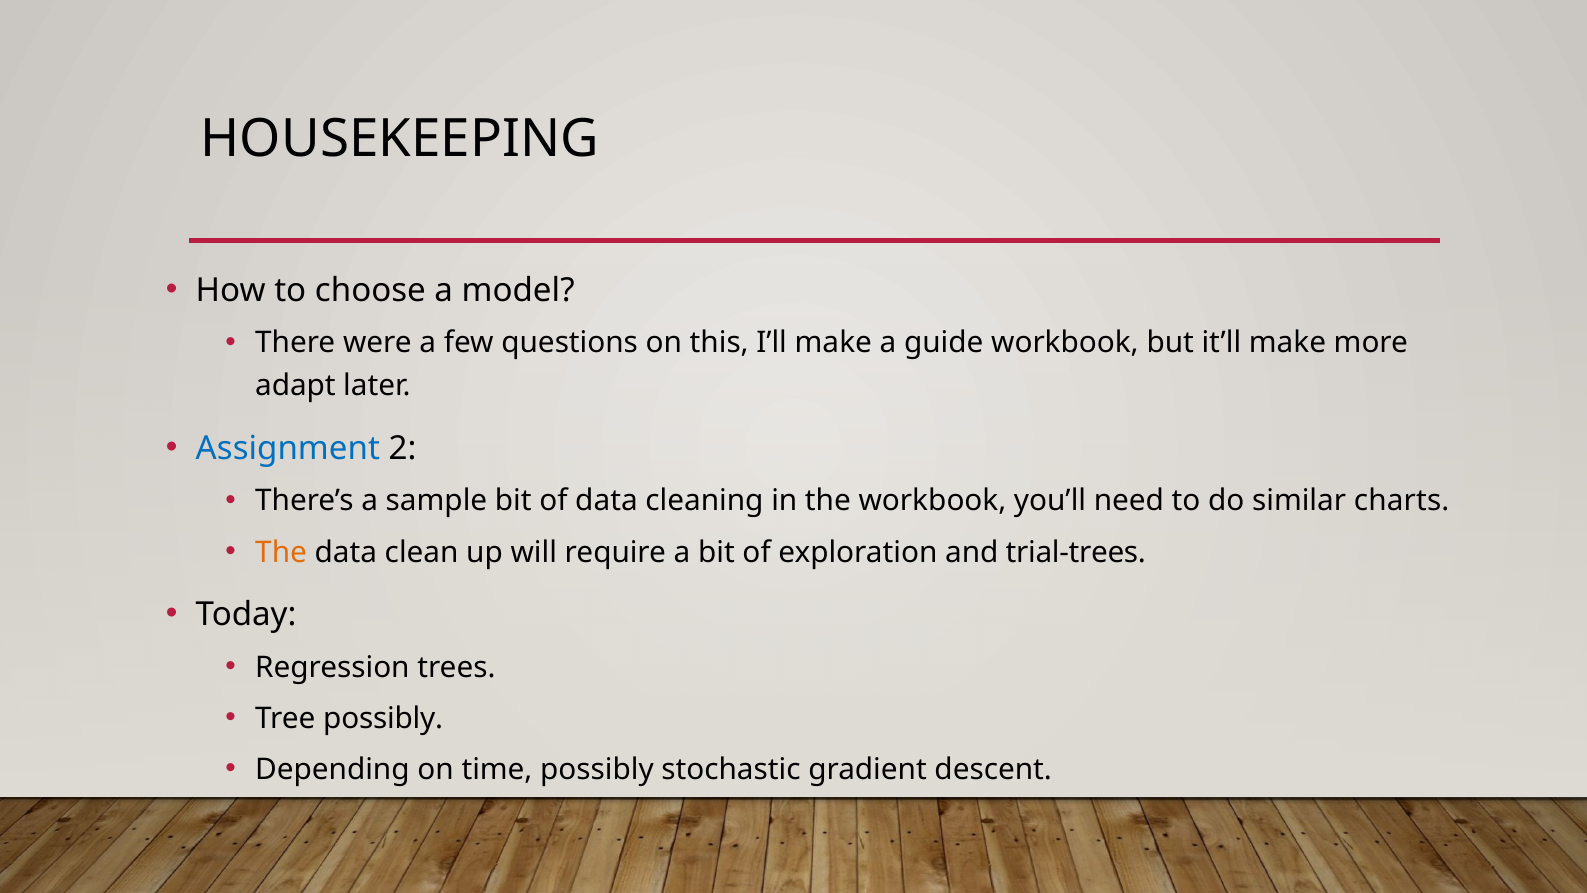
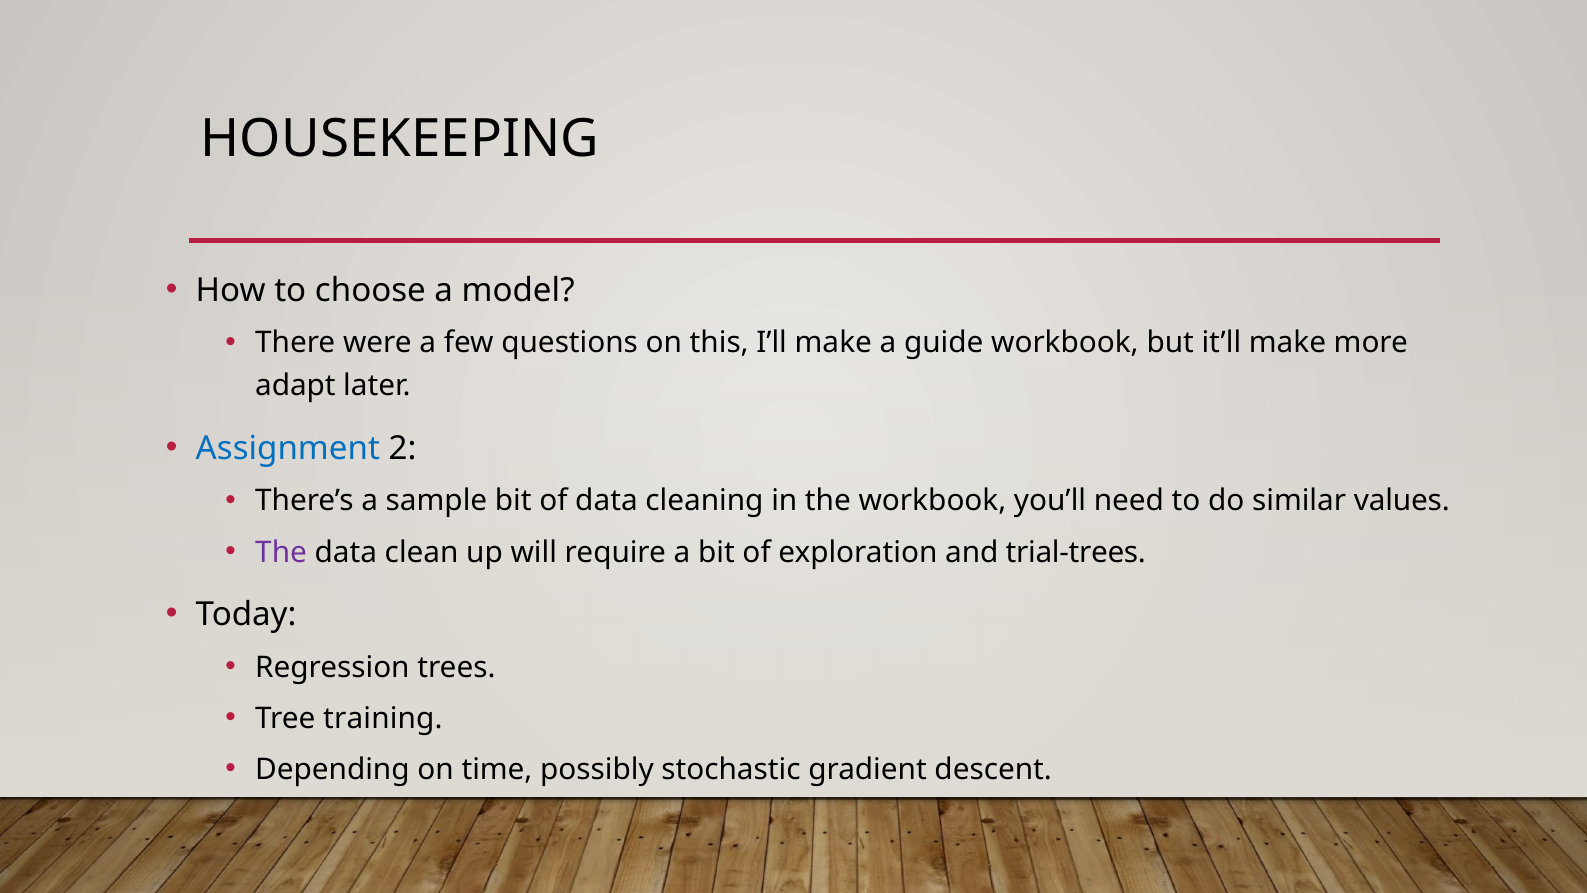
charts: charts -> values (1402, 501)
The colour: orange -> purple (281, 552)
Tree possibly: possibly -> training (383, 718)
